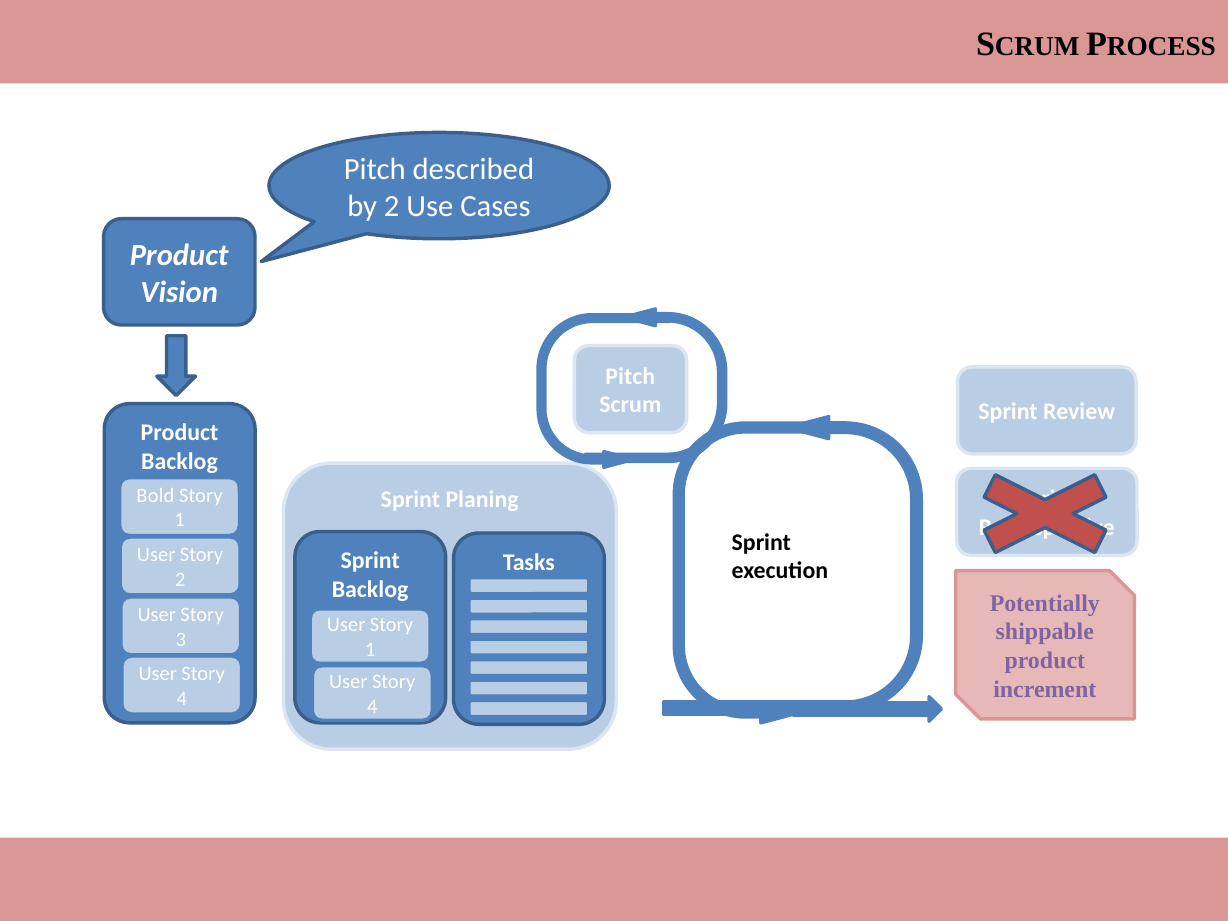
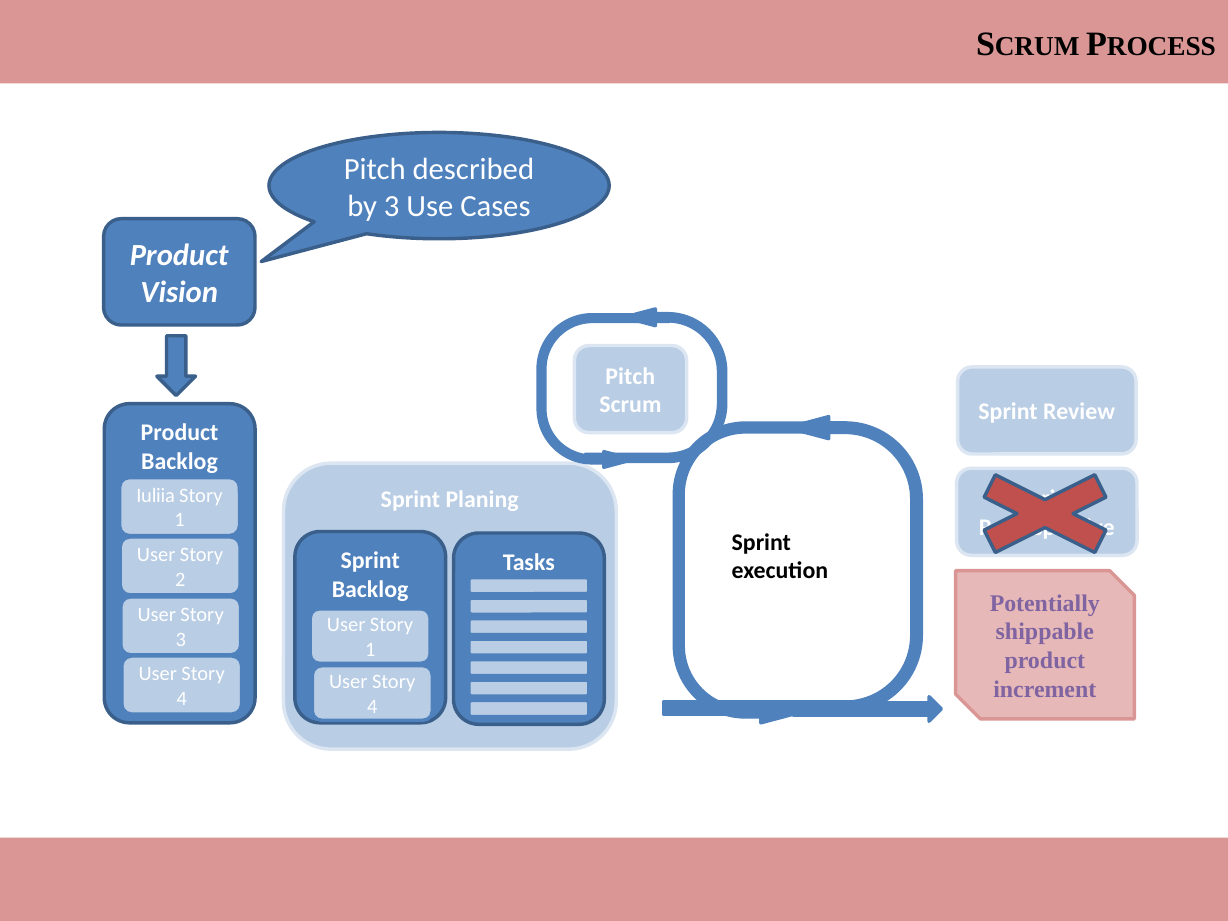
by 2: 2 -> 3 (392, 206)
Bold: Bold -> Iuliia (156, 496)
